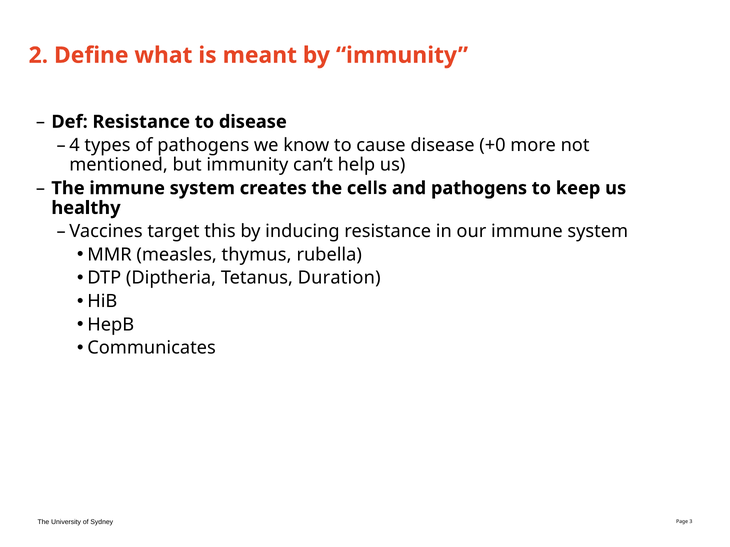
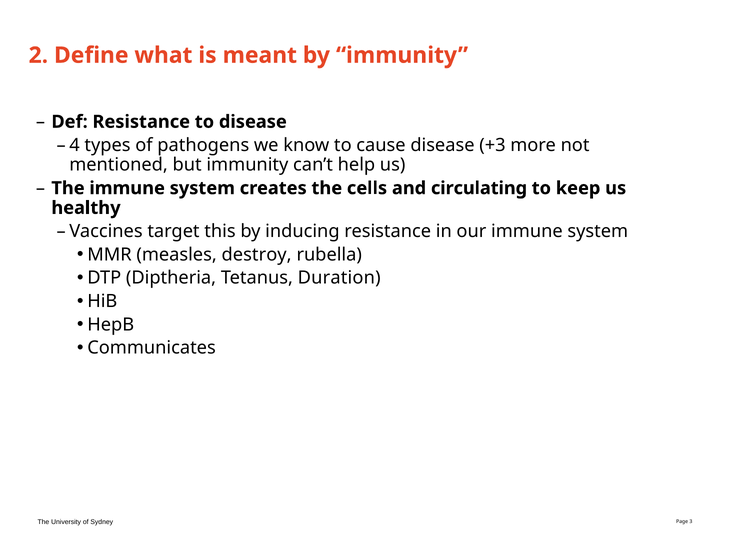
+0: +0 -> +3 (492, 145)
and pathogens: pathogens -> circulating (479, 188)
thymus: thymus -> destroy (257, 255)
